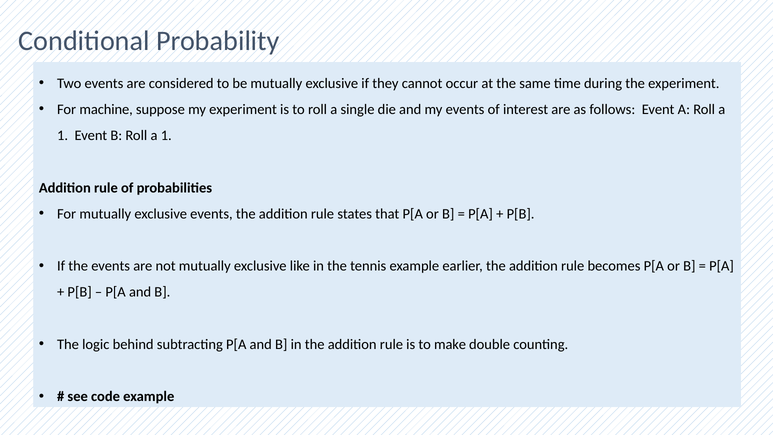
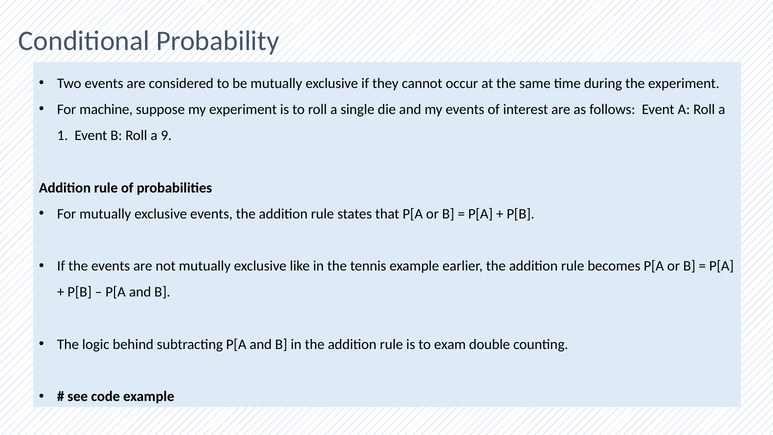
B Roll a 1: 1 -> 9 (166, 135)
make: make -> exam (450, 344)
